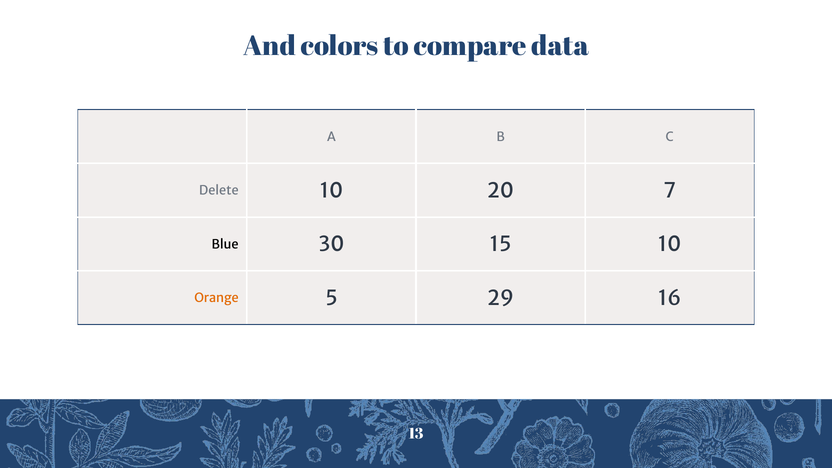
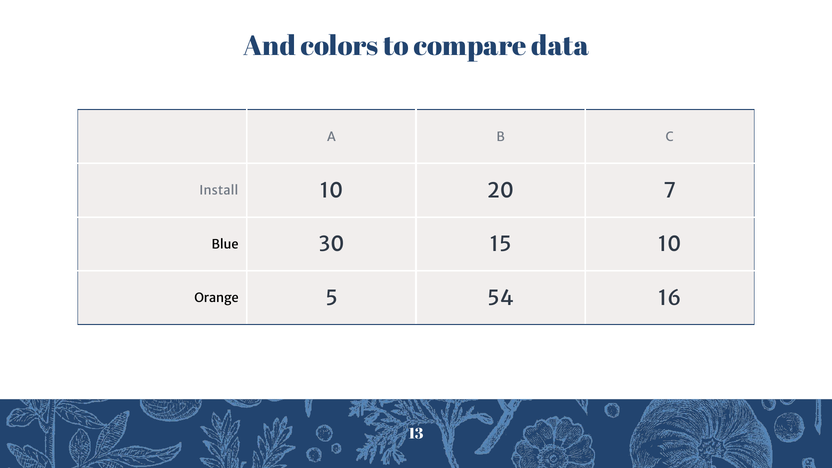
Delete: Delete -> Install (219, 191)
Orange colour: orange -> black (216, 298)
29: 29 -> 54 (500, 298)
